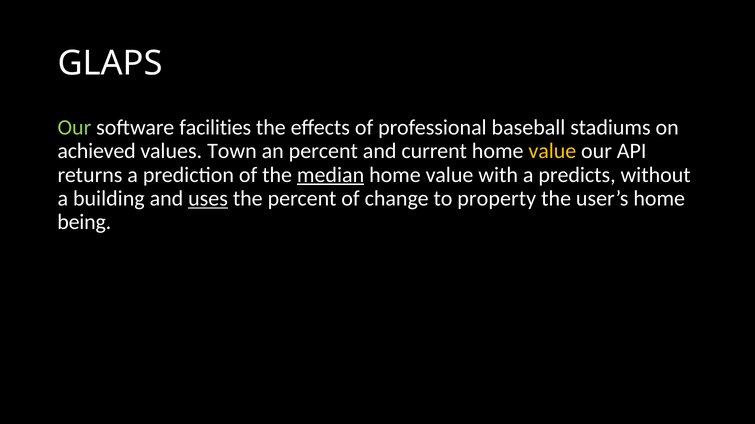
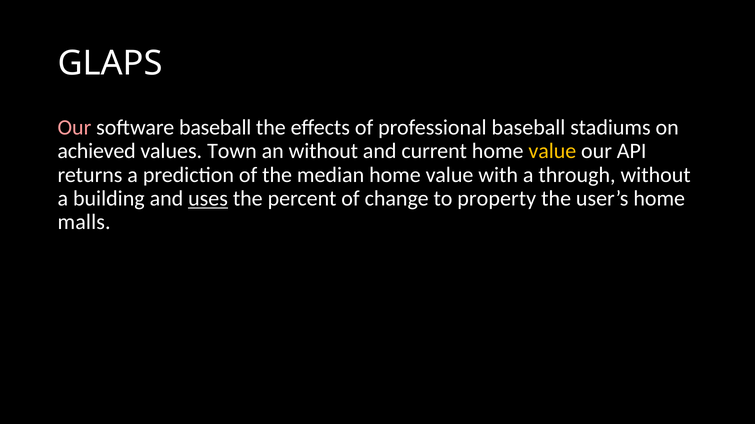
Our colour: light green -> pink (74, 128)
software facilities: facilities -> baseball (215, 128)
an percent: percent -> without (323, 151)
median underline: present -> none (331, 175)
predicts: predicts -> through (577, 175)
being: being -> malls (84, 223)
